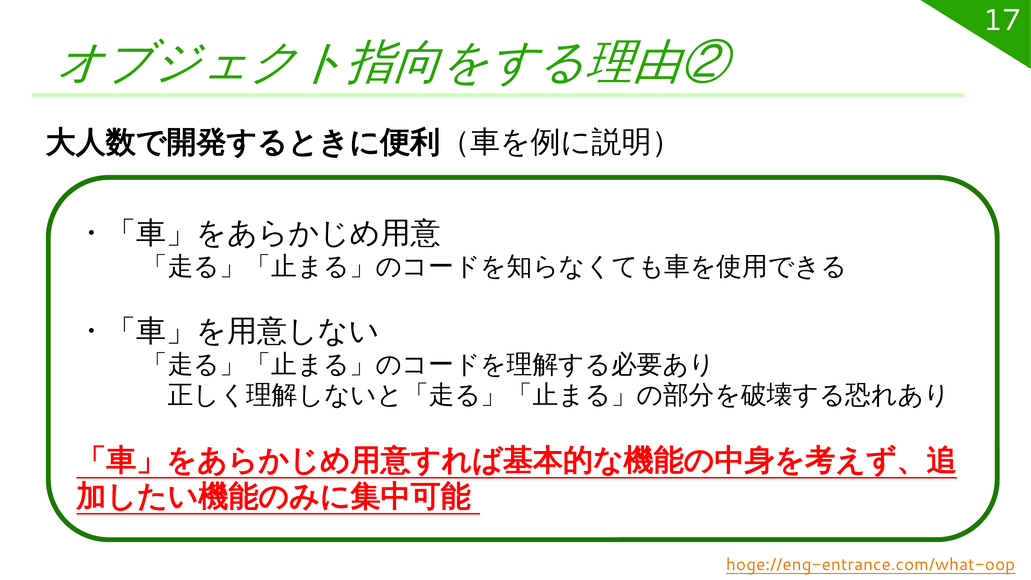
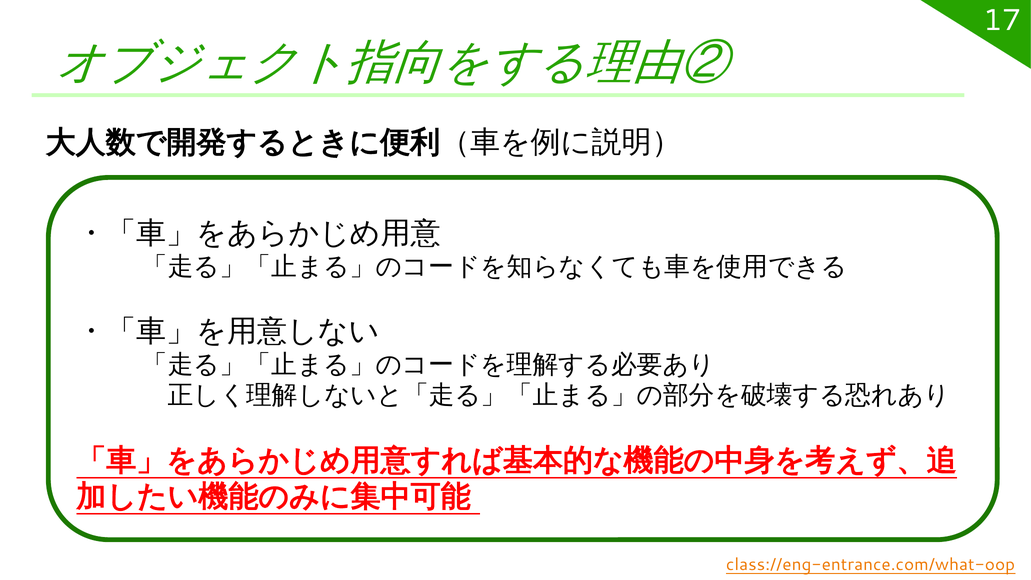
hoge://eng-entrance.com/what-oop: hoge://eng-entrance.com/what-oop -> class://eng-entrance.com/what-oop (871, 565)
